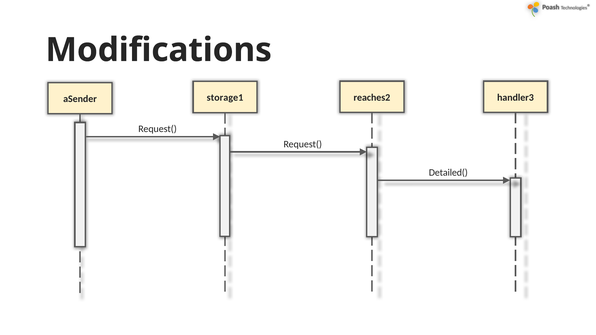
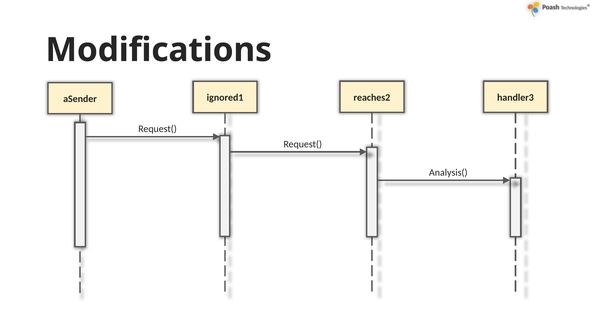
storage1: storage1 -> ignored1 (225, 98)
Detailed(: Detailed( -> Analysis( (448, 173)
